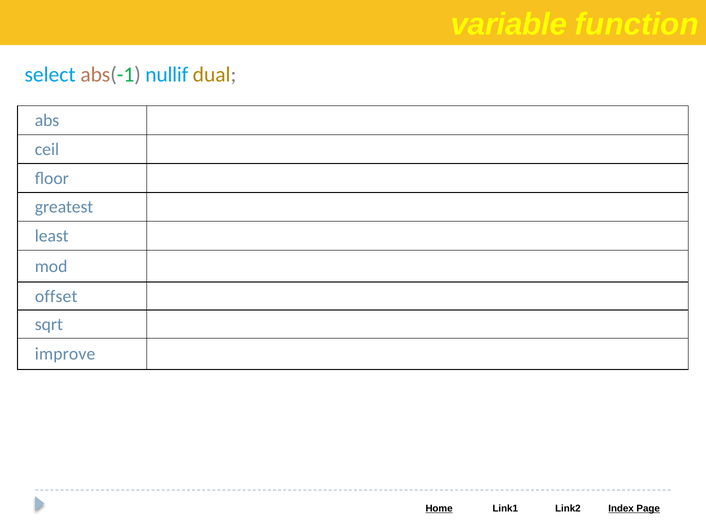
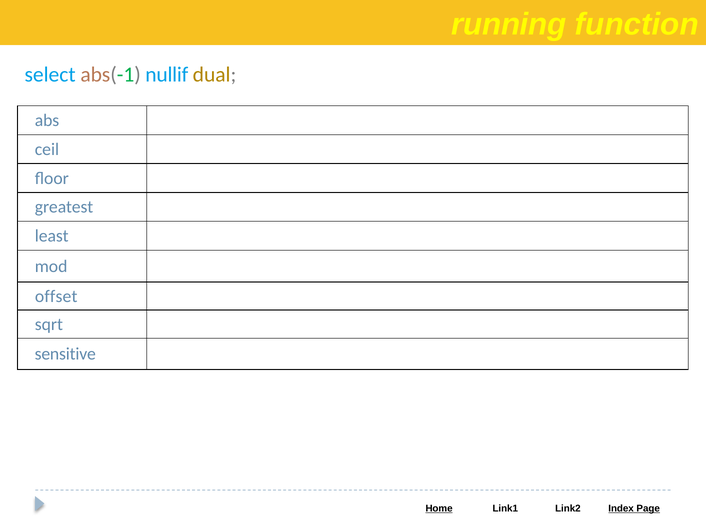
variable: variable -> running (509, 24)
improve: improve -> sensitive (65, 354)
